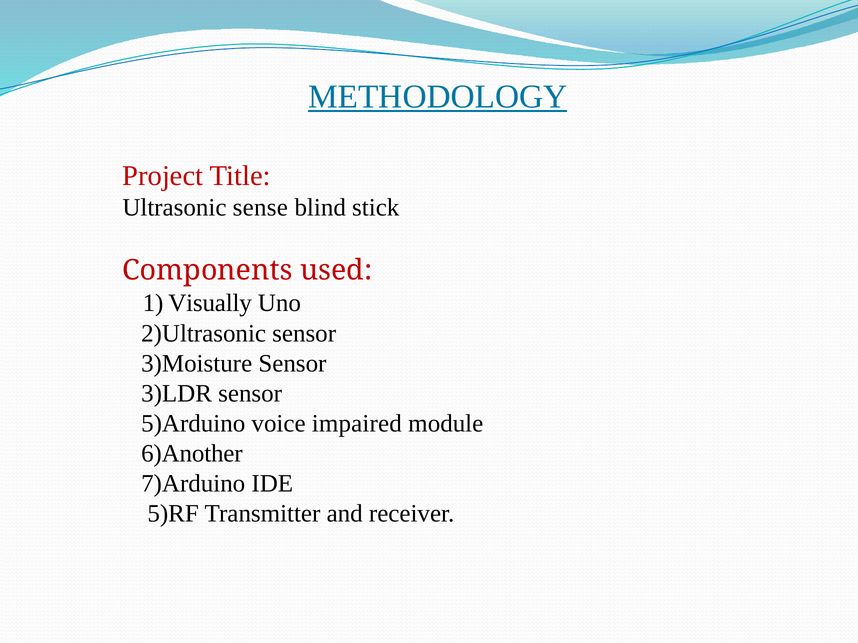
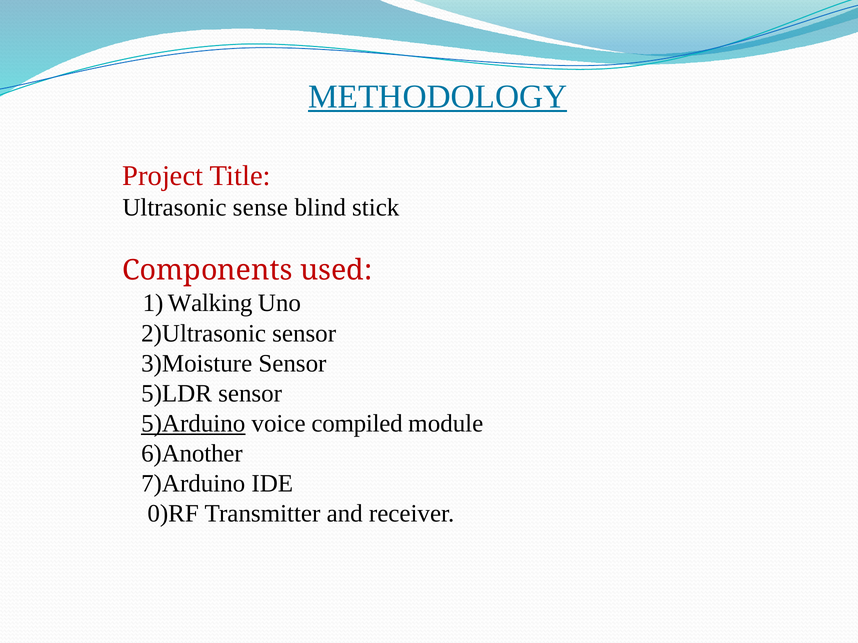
Visually: Visually -> Walking (210, 303)
3)LDR: 3)LDR -> 5)LDR (177, 394)
5)Arduino underline: none -> present (193, 424)
impaired: impaired -> compiled (357, 424)
5)RF: 5)RF -> 0)RF (173, 514)
